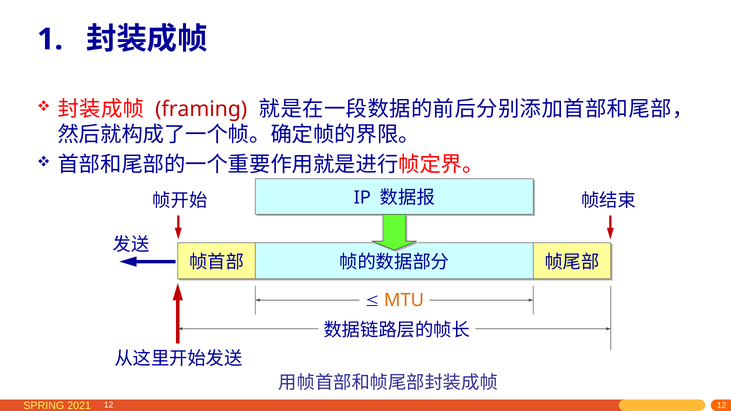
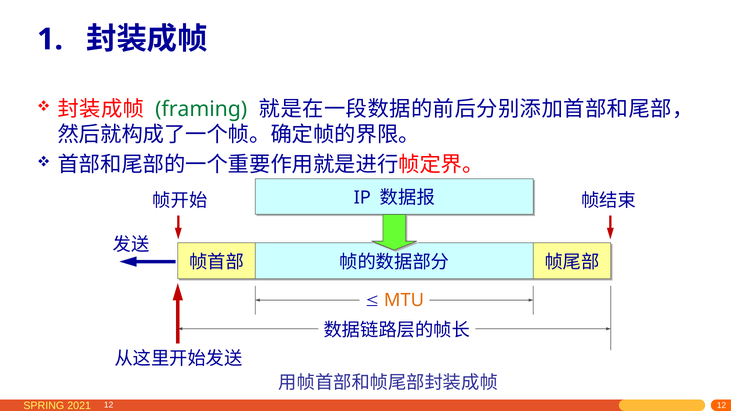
framing colour: red -> green (201, 109)
